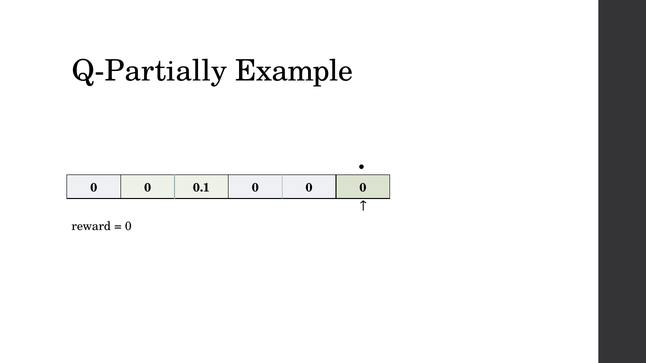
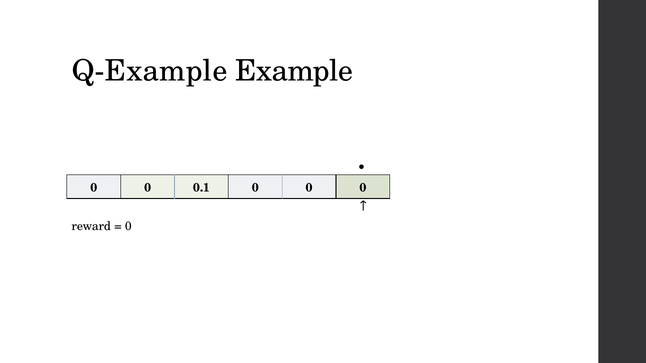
Q-Partially: Q-Partially -> Q-Example (150, 71)
